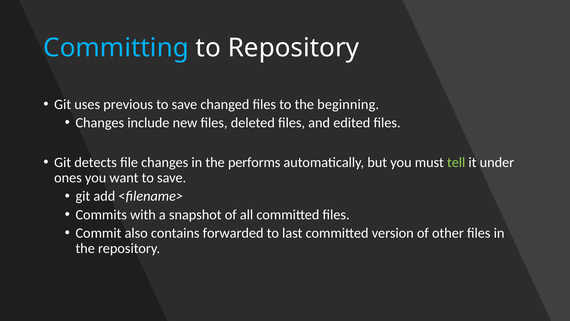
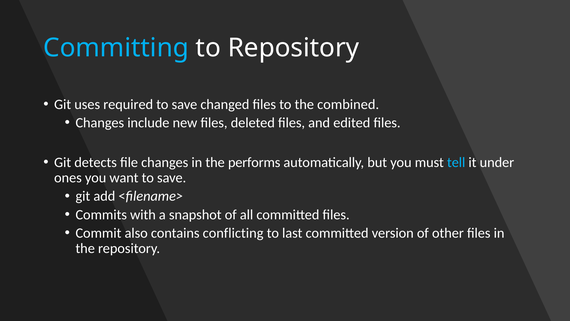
previous: previous -> required (128, 104)
beginning: beginning -> combined (348, 104)
tell colour: light green -> light blue (456, 162)
forwarded: forwarded -> conflicting (233, 233)
